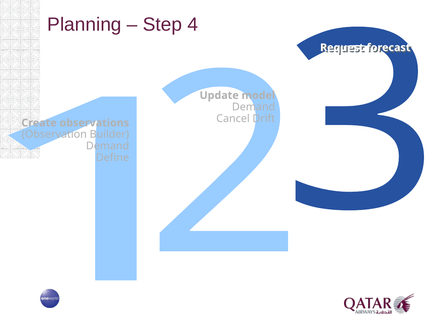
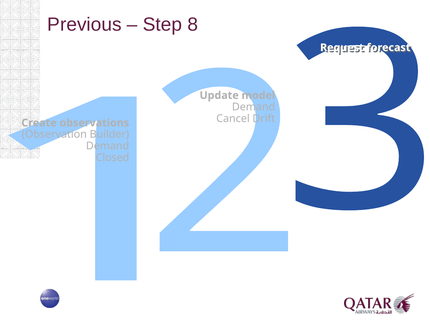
Planning: Planning -> Previous (84, 25)
4: 4 -> 8 (193, 25)
Define: Define -> Closed (113, 158)
